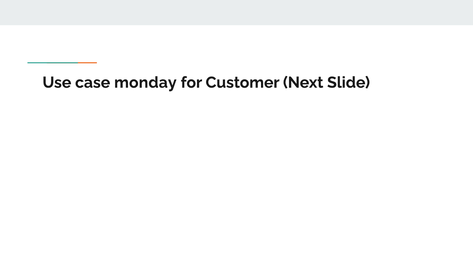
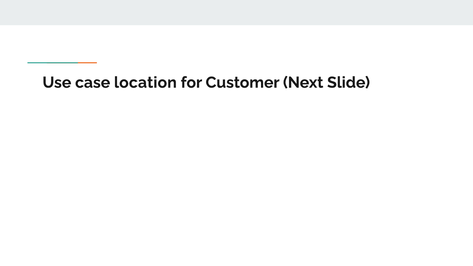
monday: monday -> location (145, 83)
